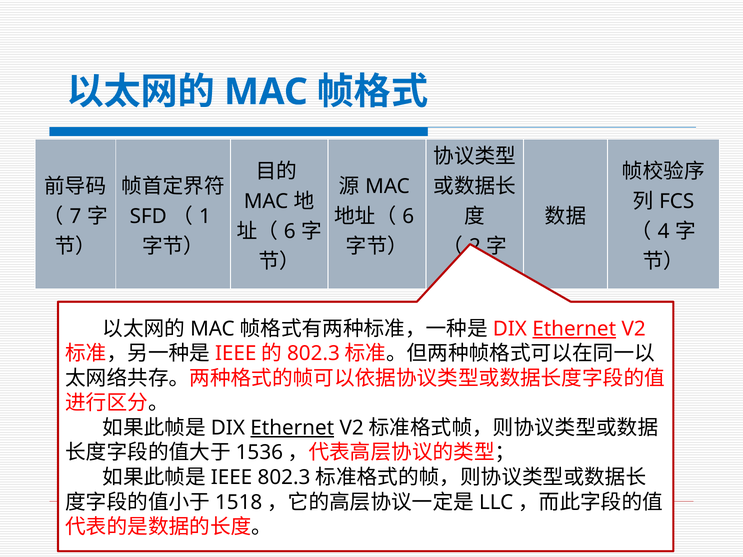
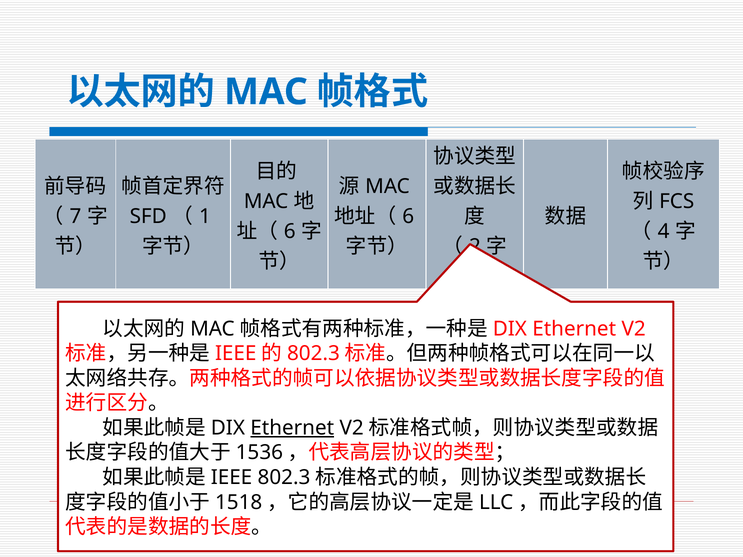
Ethernet underline: present -> none (574, 329)
